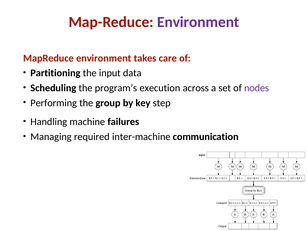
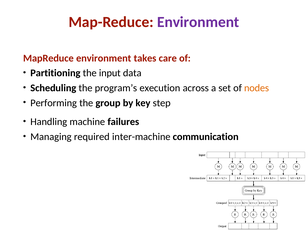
nodes colour: purple -> orange (257, 88)
